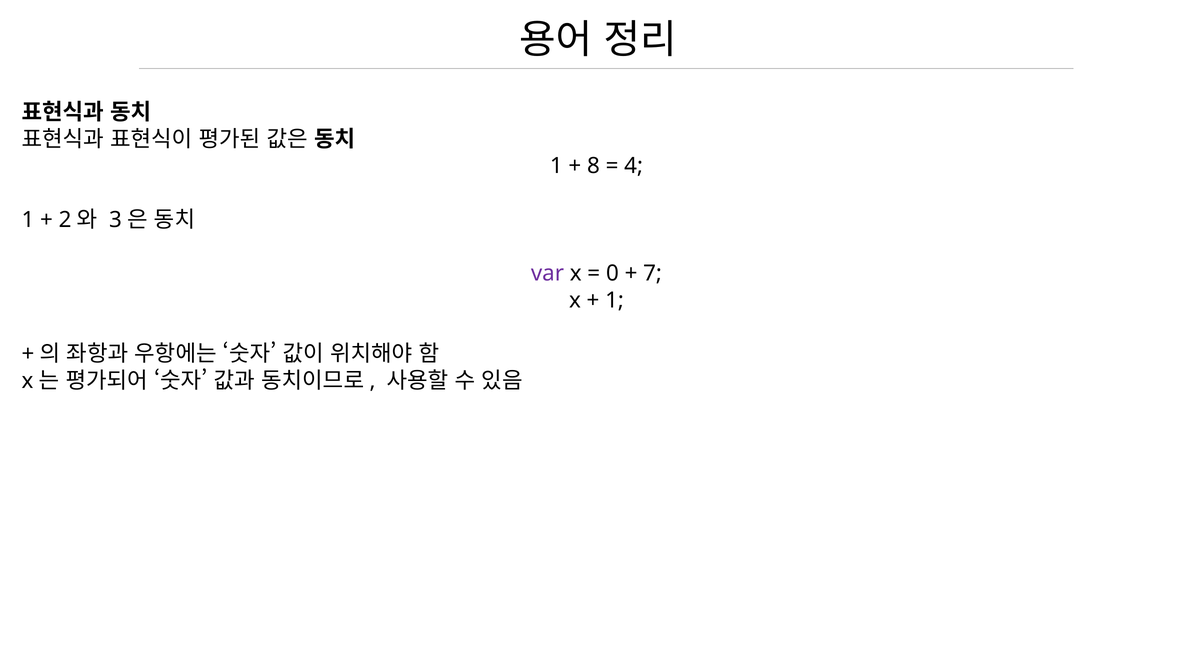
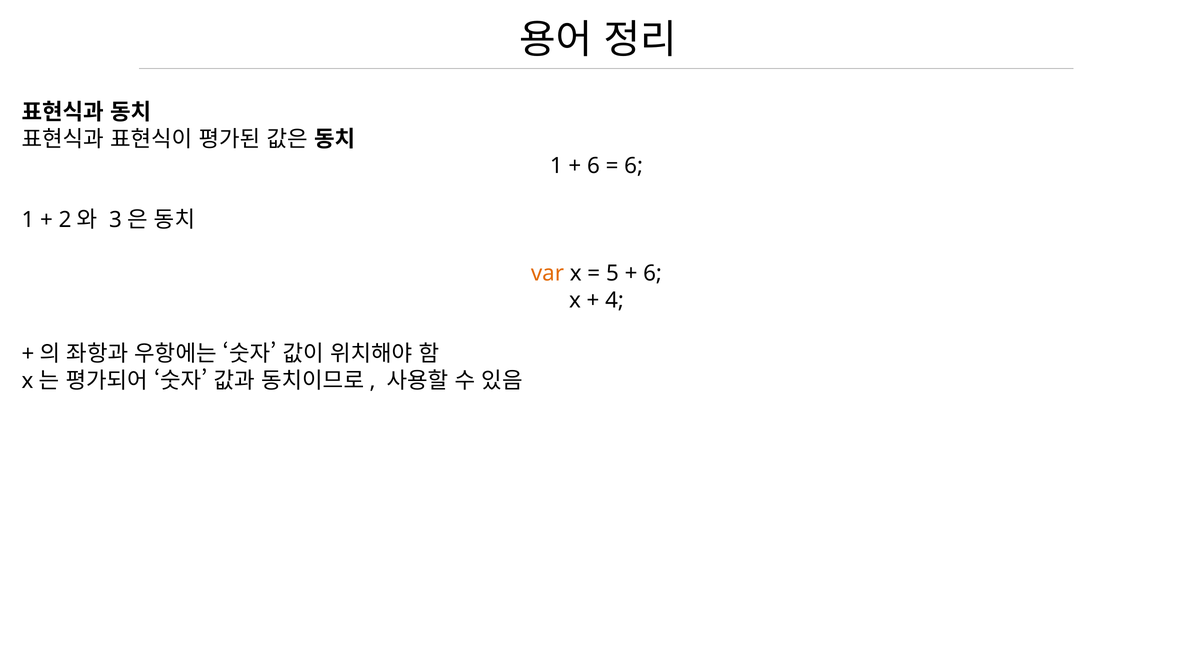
8: 8 -> 6 (593, 166)
4: 4 -> 6 (634, 166)
var colour: purple -> orange (547, 273)
0: 0 -> 5 (612, 273)
7: 7 -> 6 (653, 273)
1: 1 -> 4 (615, 300)
